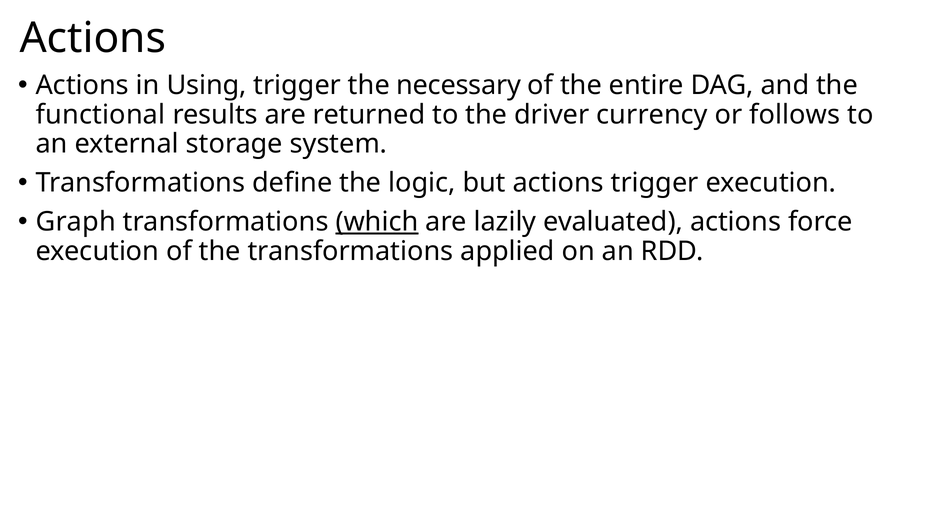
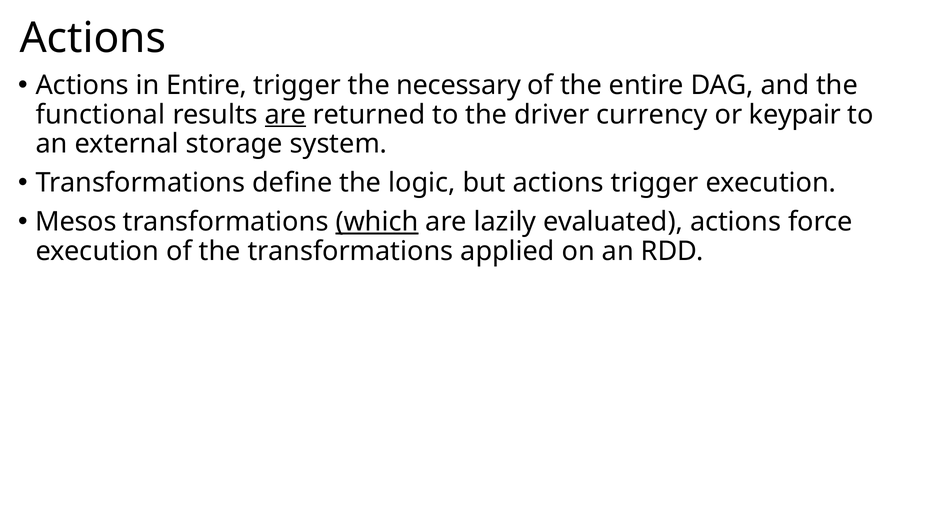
in Using: Using -> Entire (207, 85)
are underline: none -> present (286, 115)
follows: follows -> keypair (795, 115)
Graph: Graph -> Mesos (76, 222)
